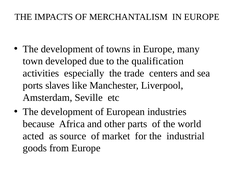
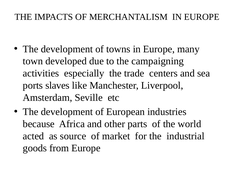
qualification: qualification -> campaigning (158, 61)
